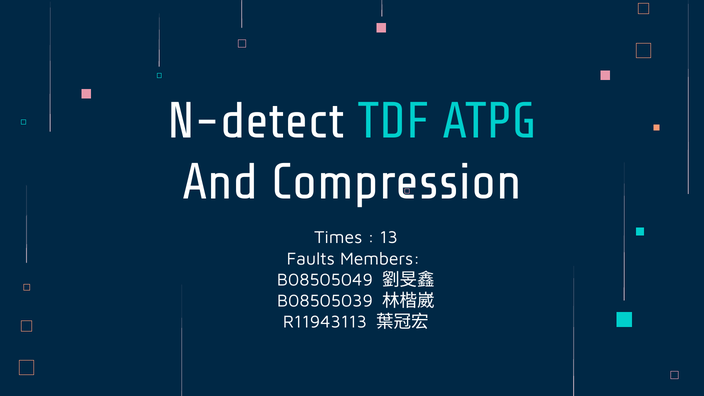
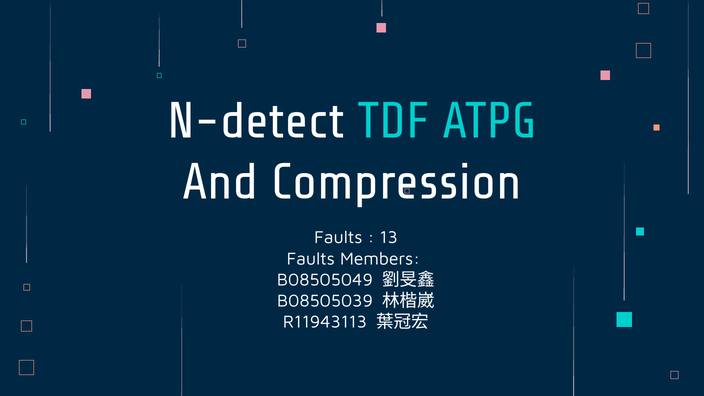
Times: Times -> Faults (338, 238)
